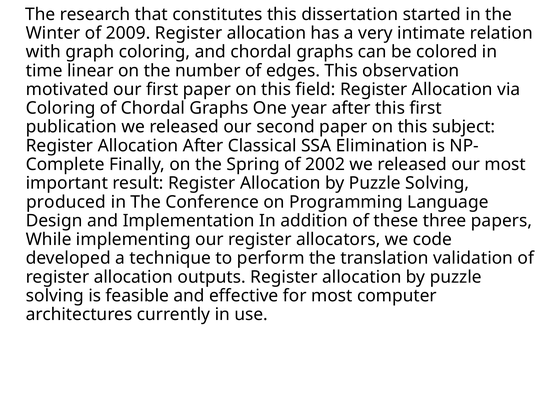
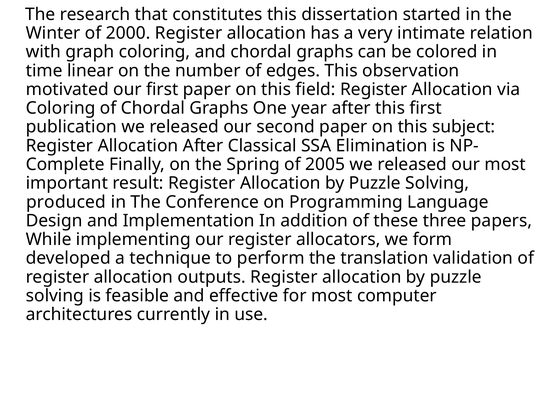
2009: 2009 -> 2000 (128, 33)
2002: 2002 -> 2005 (325, 164)
code: code -> form (432, 239)
